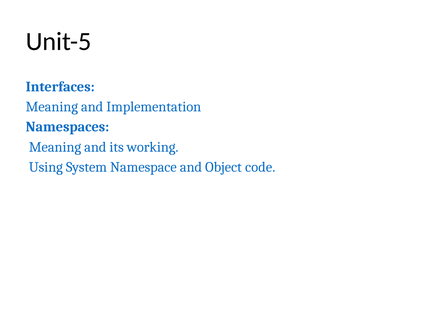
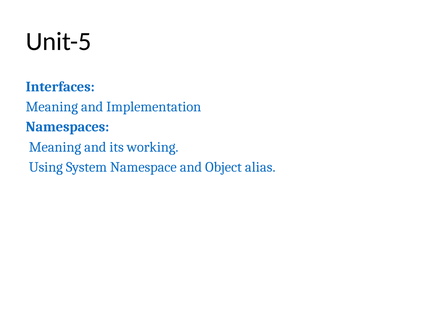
code: code -> alias (260, 167)
